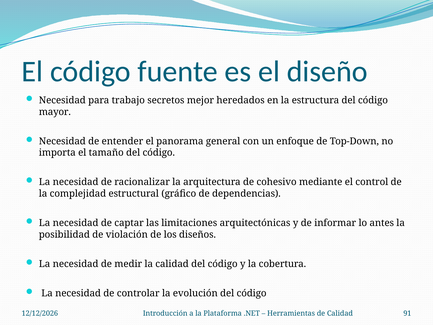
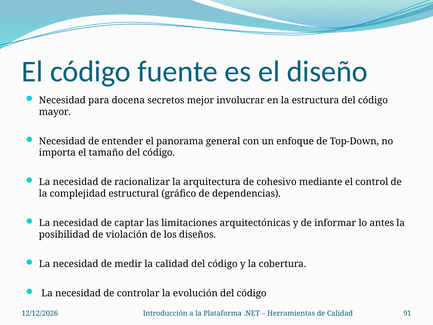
trabajo: trabajo -> docena (128, 100)
heredados: heredados -> involucrar (241, 100)
